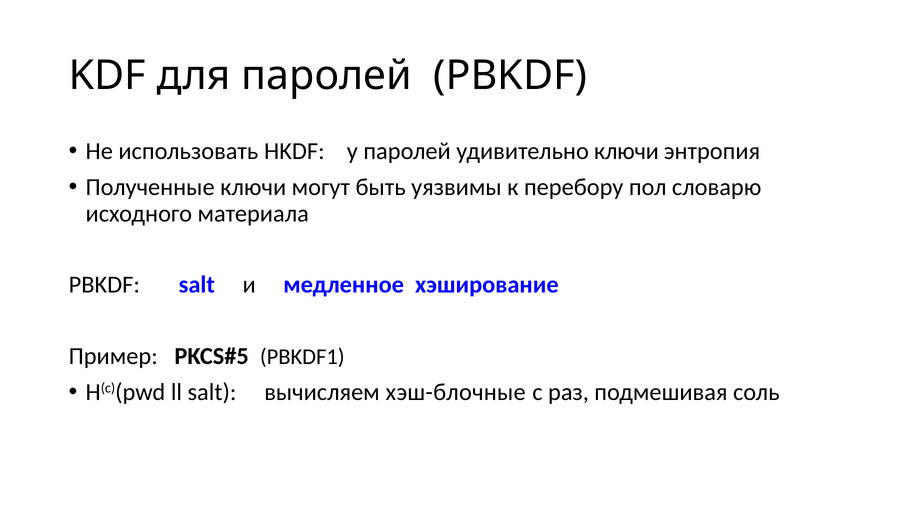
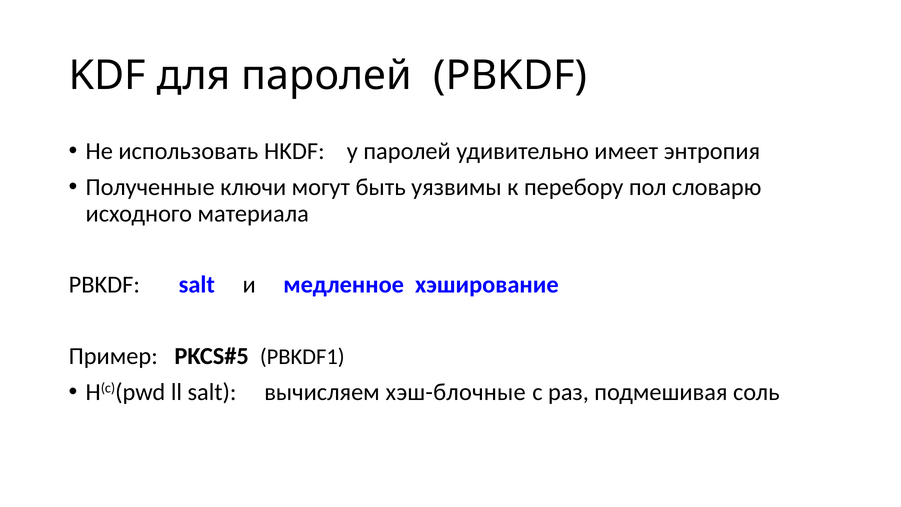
удивительно ключи: ключи -> имеет (626, 151)
